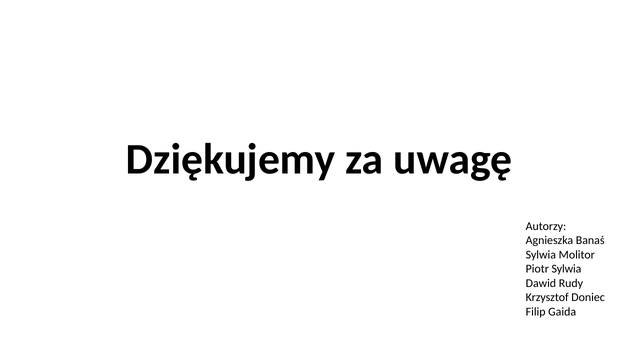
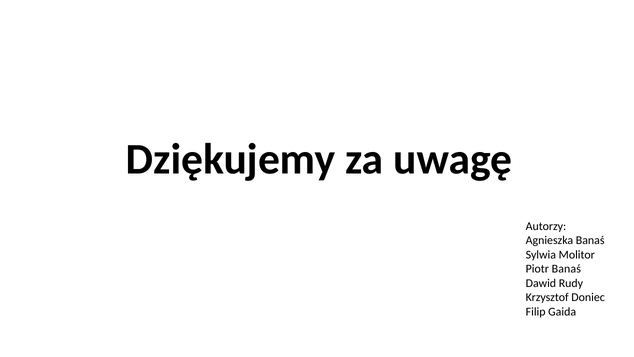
Piotr Sylwia: Sylwia -> Banaś (566, 269)
